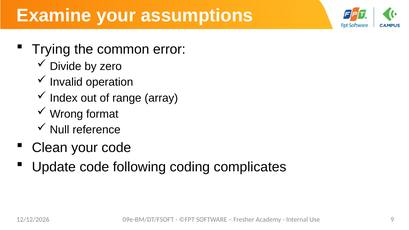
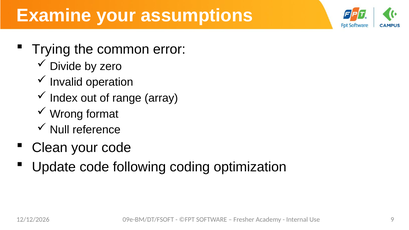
complicates: complicates -> optimization (250, 167)
